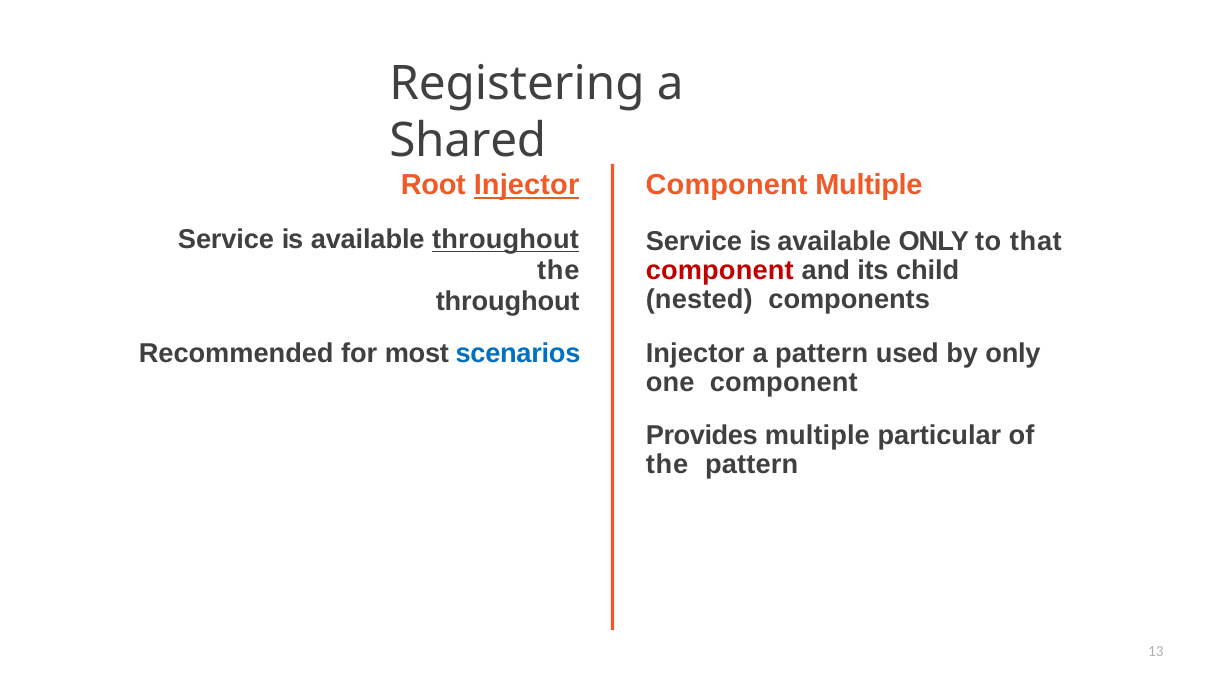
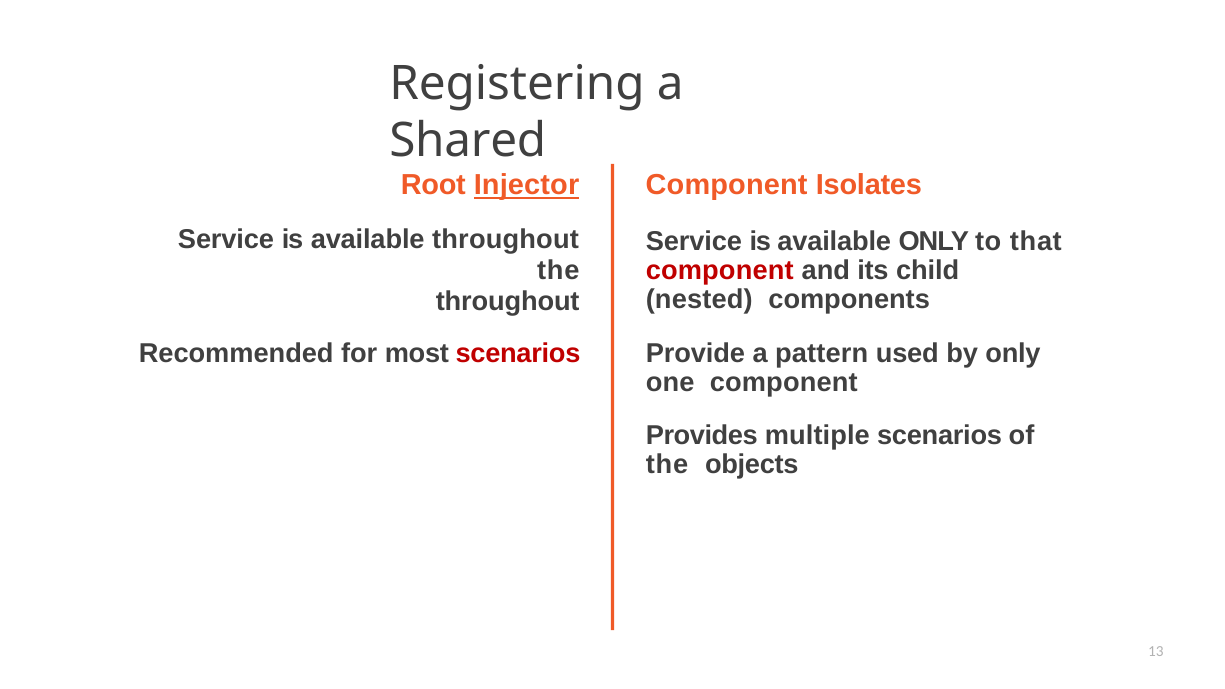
Component Multiple: Multiple -> Isolates (869, 185)
throughout underline: present -> none (506, 240)
Injector: Injector -> Provide (695, 353)
scenarios colour: blue -> red (518, 354)
multiple particular: particular -> scenarios (940, 435)
the pattern: pattern -> objects (752, 464)
